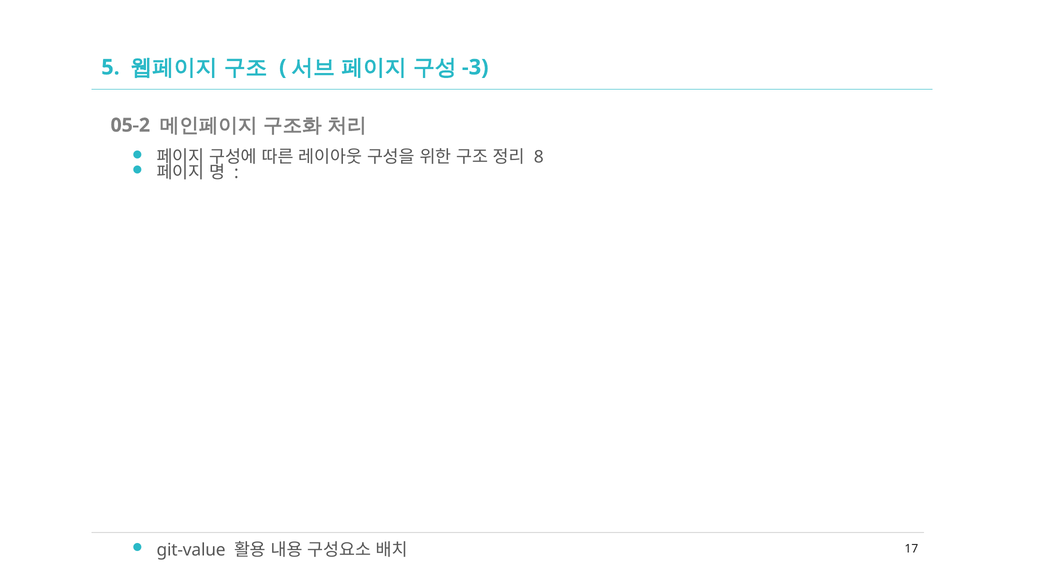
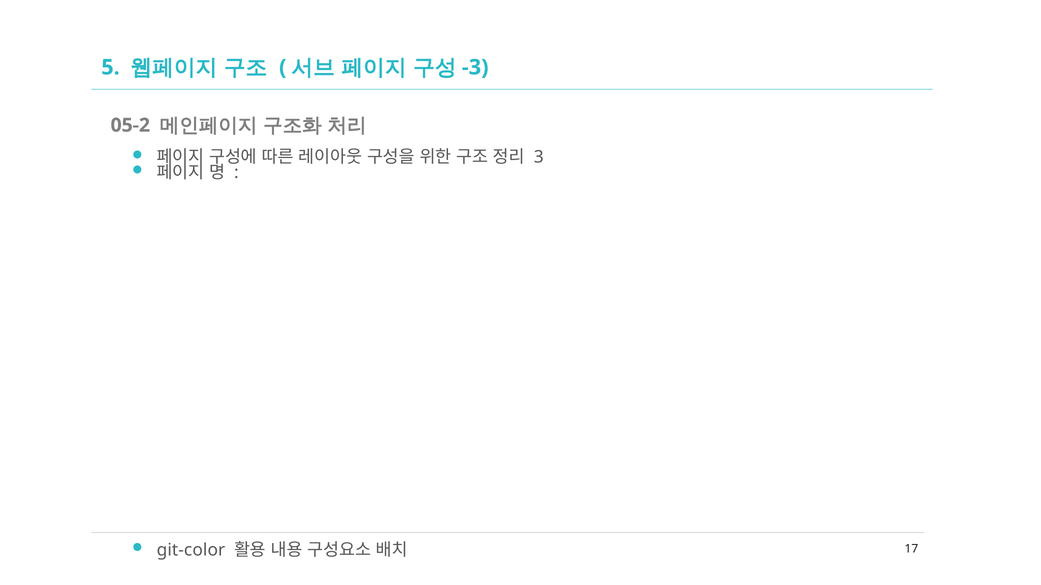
8: 8 -> 3 (539, 157)
git-value: git-value -> git-color (191, 550)
